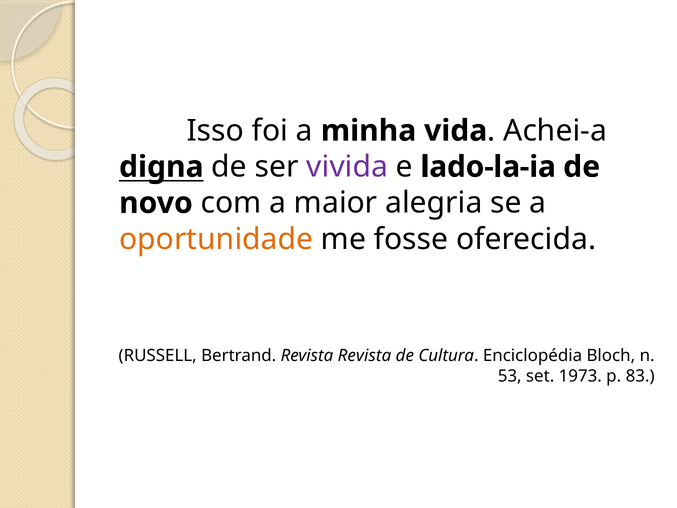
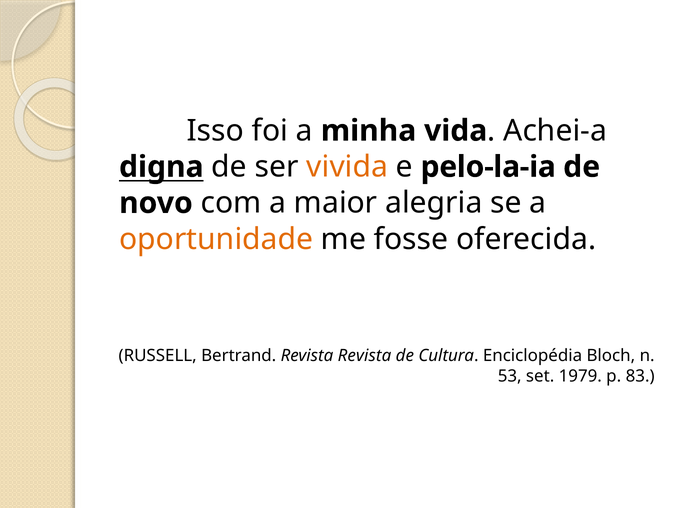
vivida colour: purple -> orange (347, 167)
lado-la-ia: lado-la-ia -> pelo-la-ia (488, 167)
1973: 1973 -> 1979 (580, 376)
